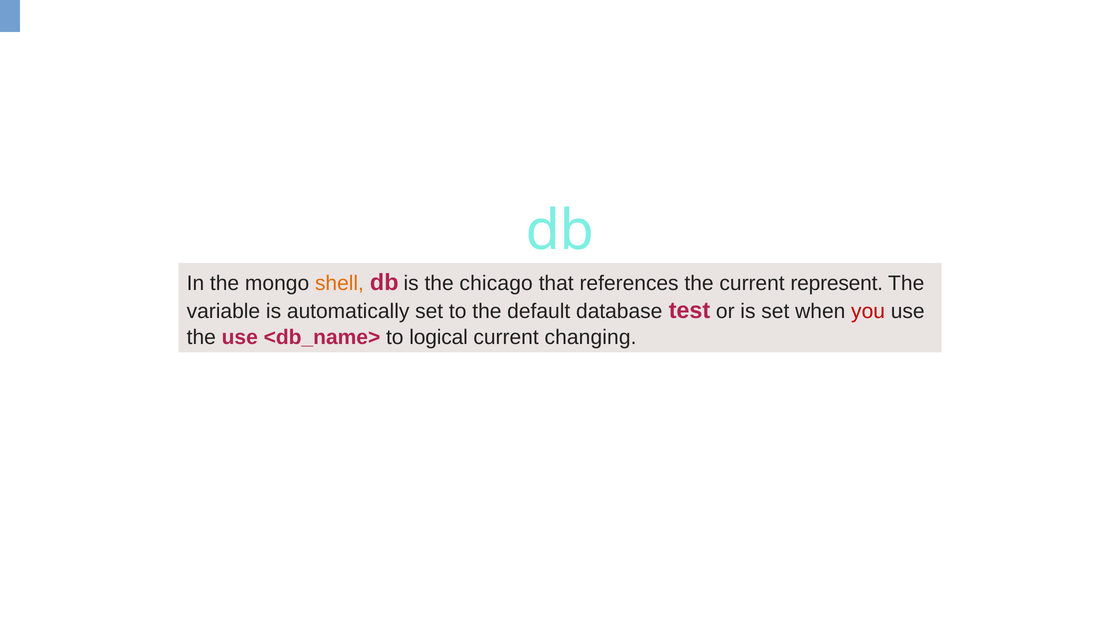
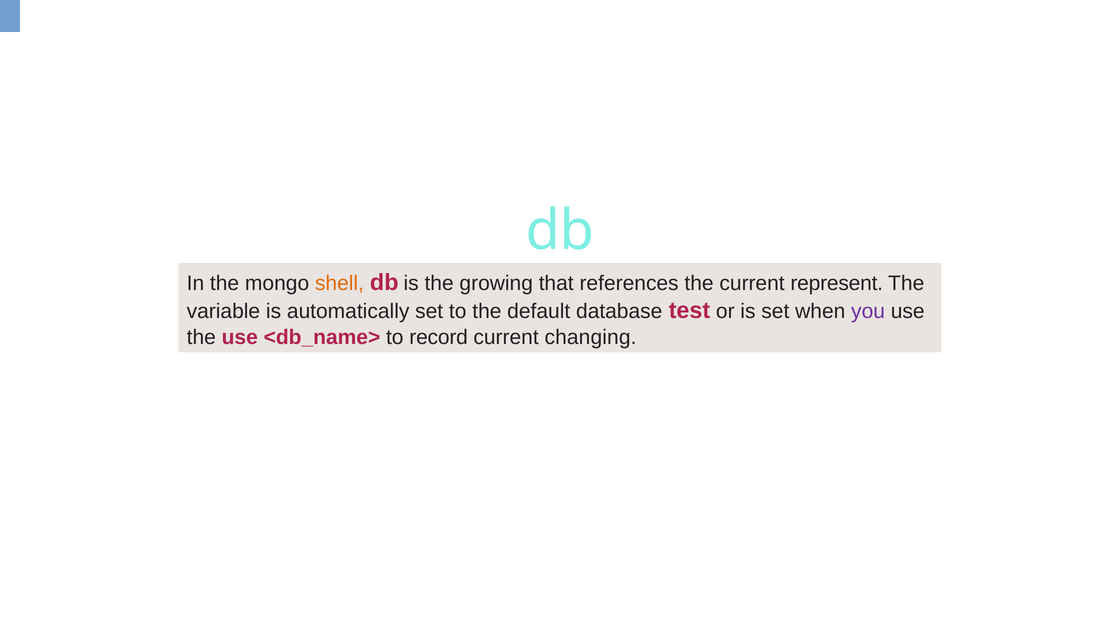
chicago: chicago -> growing (496, 283)
you colour: red -> purple (868, 311)
logical: logical -> record (439, 337)
